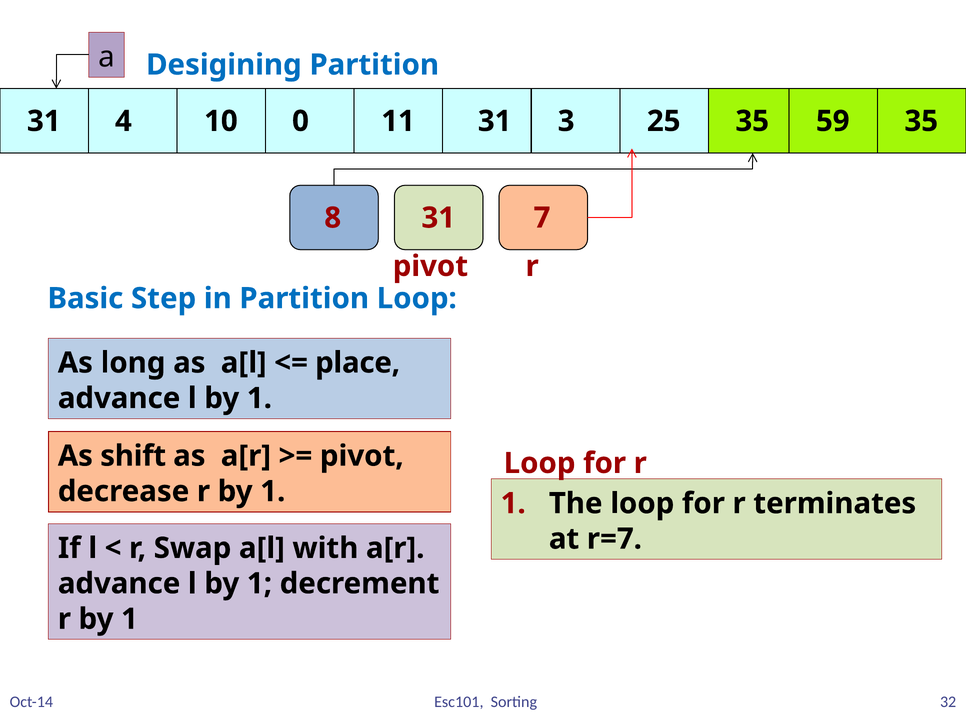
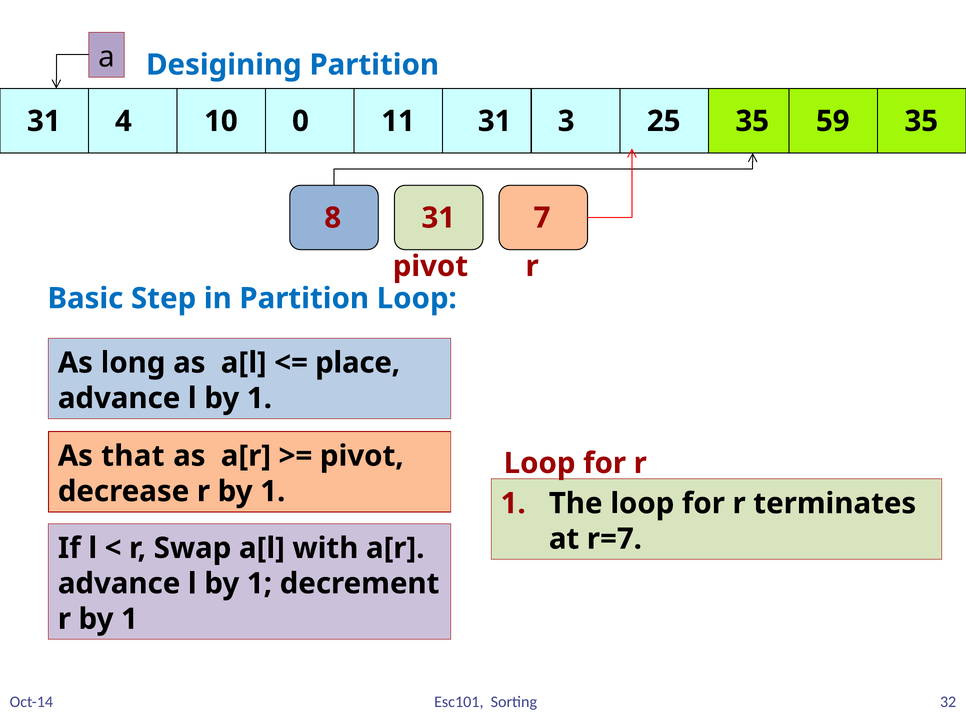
shift: shift -> that (133, 456)
